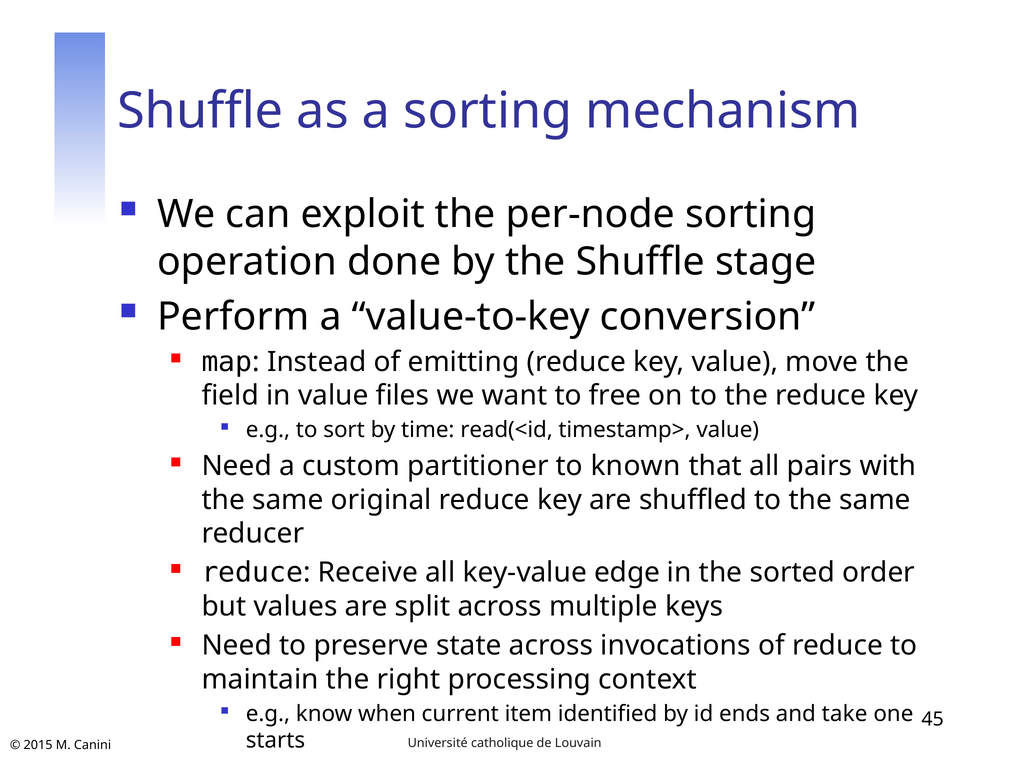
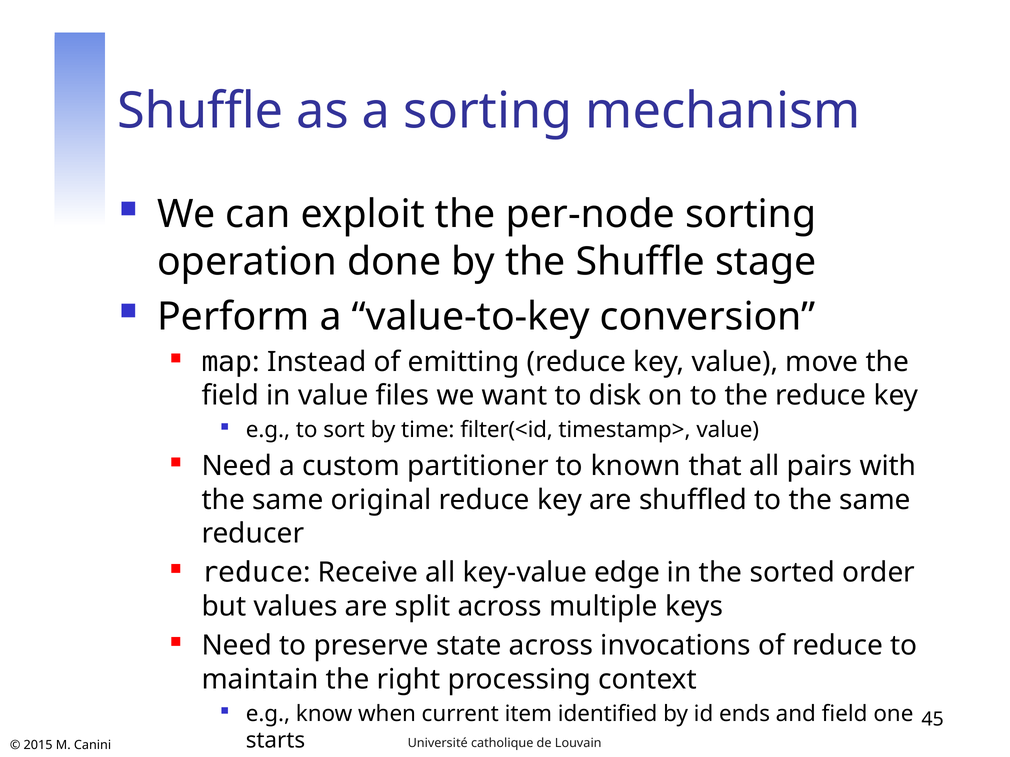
free: free -> disk (615, 396)
read(<id: read(<id -> filter(<id (507, 430)
and take: take -> field (845, 714)
